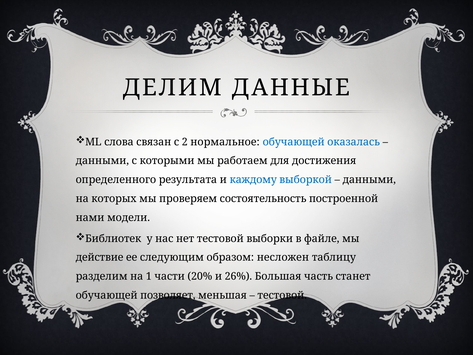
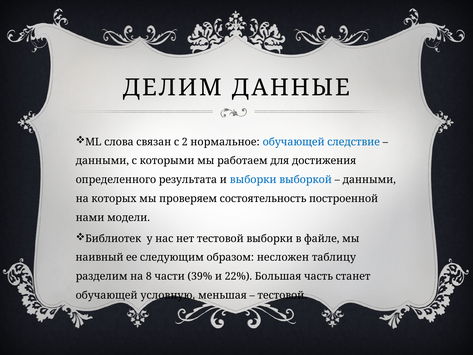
оказалась: оказалась -> следствие (354, 142)
и каждому: каждому -> выборки (253, 180)
действие: действие -> наивный (100, 257)
1: 1 -> 8 (149, 276)
20%: 20% -> 39% (200, 276)
26%: 26% -> 22% (238, 276)
позволяет: позволяет -> условную (168, 295)
